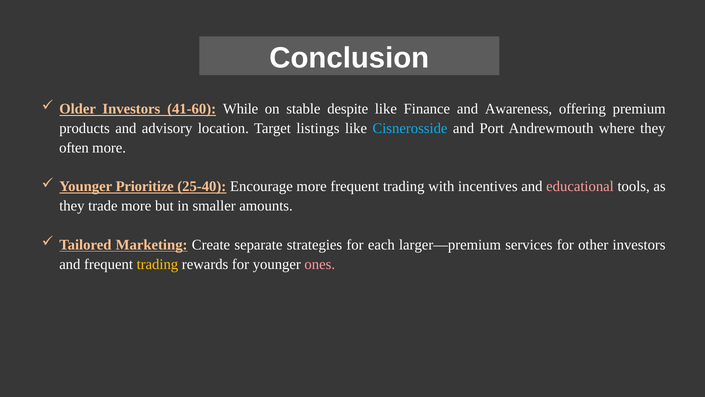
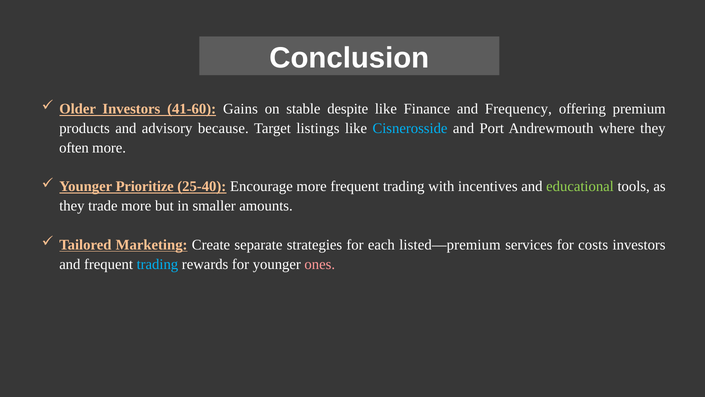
While: While -> Gains (240, 109)
Awareness: Awareness -> Frequency (518, 109)
location: location -> because (223, 128)
educational colour: pink -> light green (580, 186)
larger—premium: larger—premium -> listed—premium (450, 245)
other: other -> costs (593, 245)
trading colour: yellow -> light blue (157, 264)
